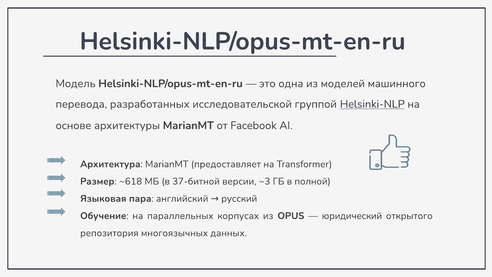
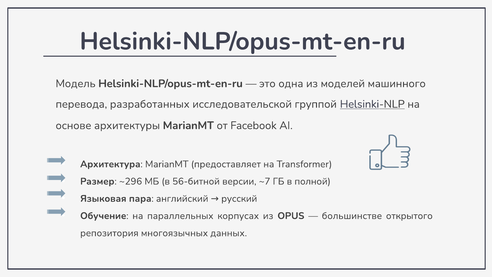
~618: ~618 -> ~296 (131, 181)
37-битной: 37-битной -> 56-битной (196, 181)
~3: ~3 -> ~7 (265, 181)
юридический: юридический -> большинстве (352, 216)
